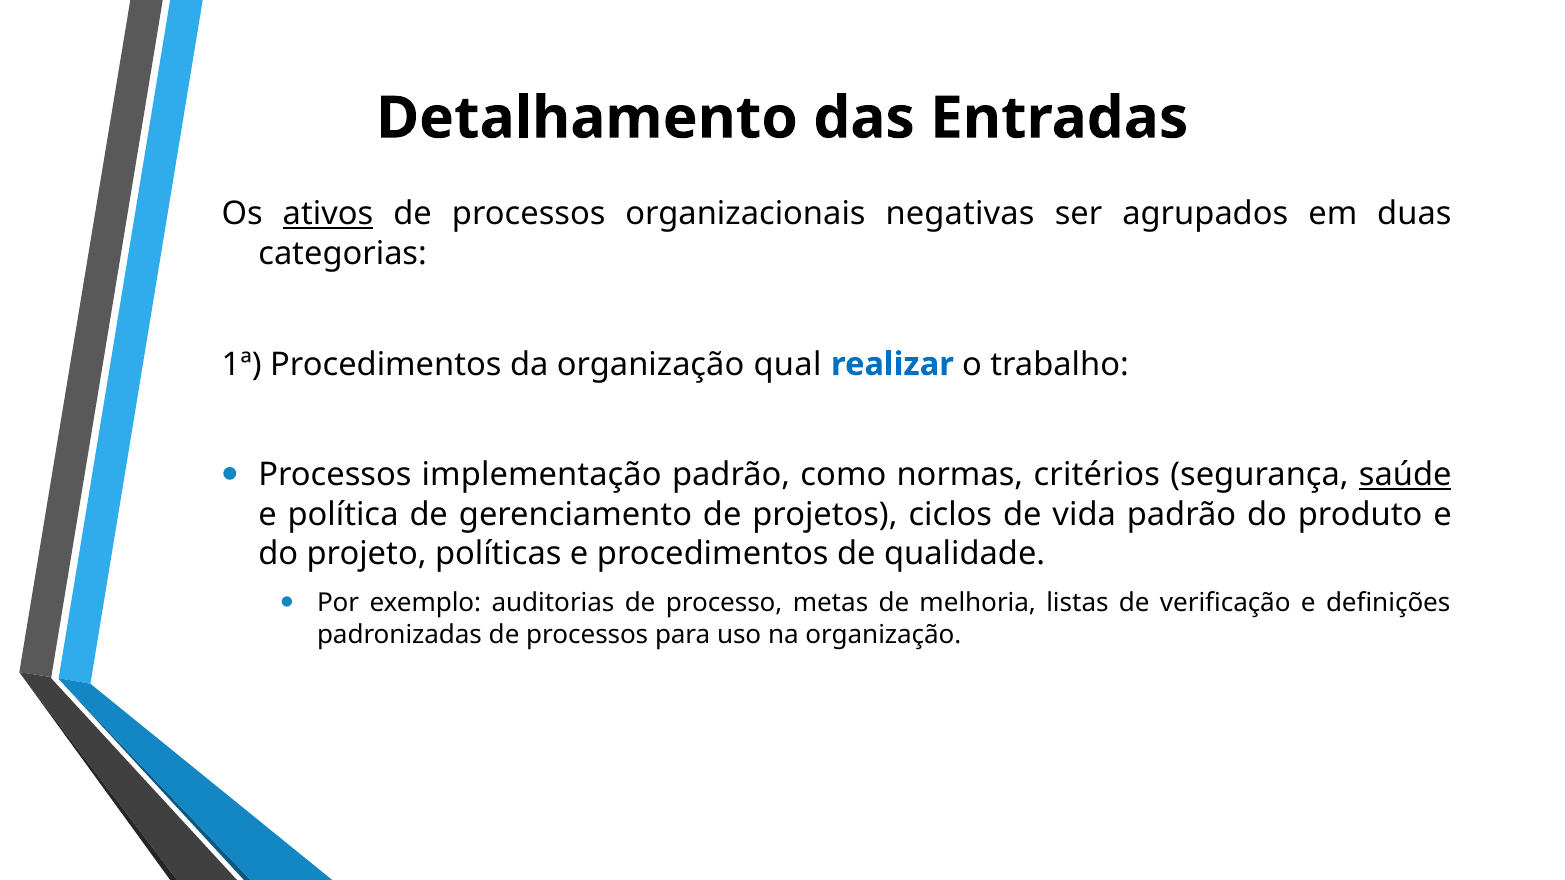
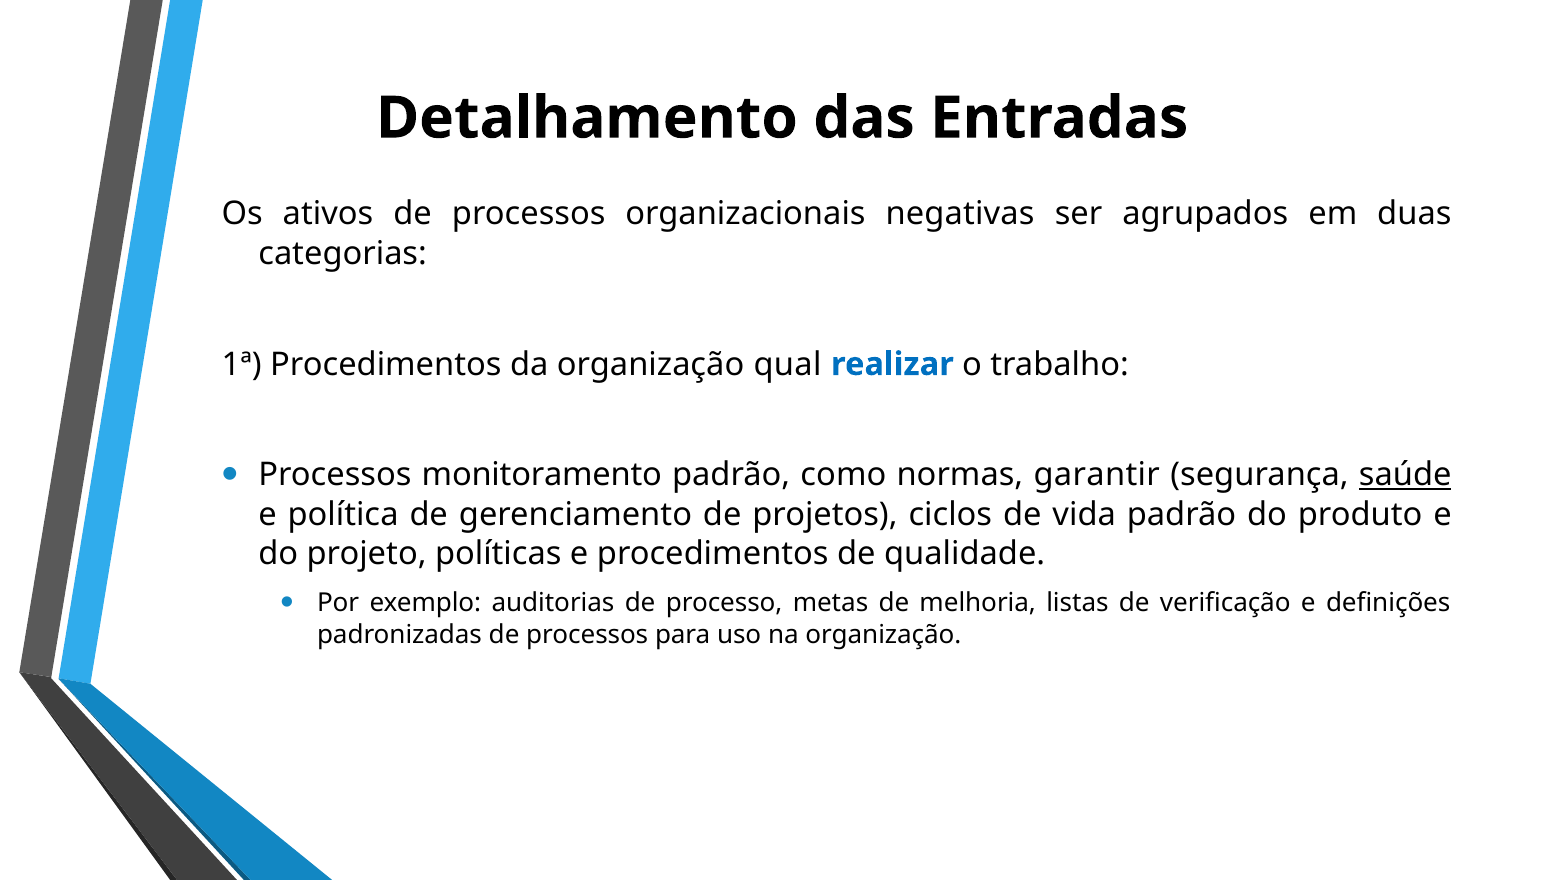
ativos underline: present -> none (328, 214)
implementação: implementação -> monitoramento (542, 475)
critérios: critérios -> garantir (1097, 475)
